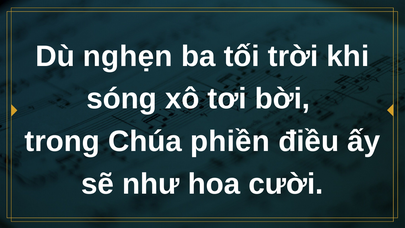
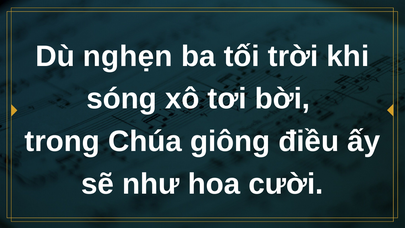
phiền: phiền -> giông (230, 141)
